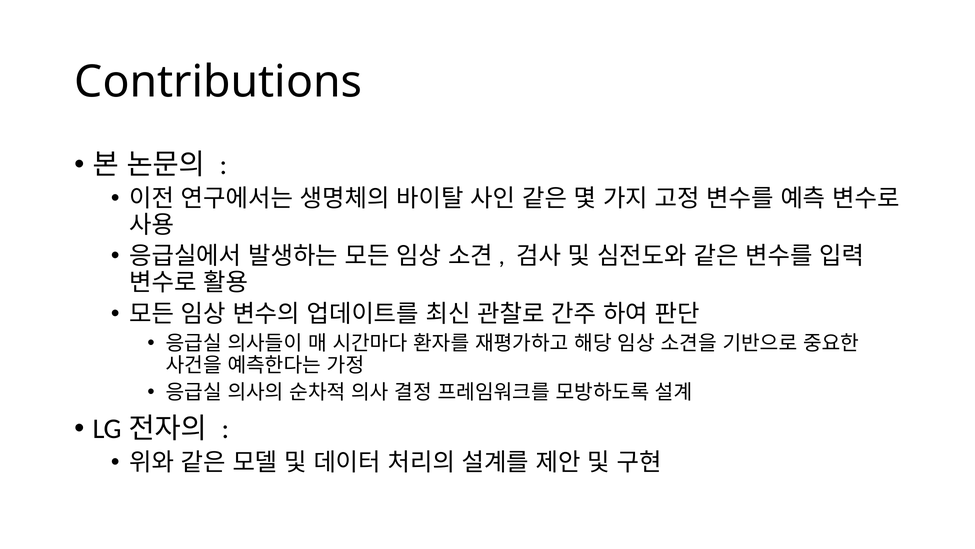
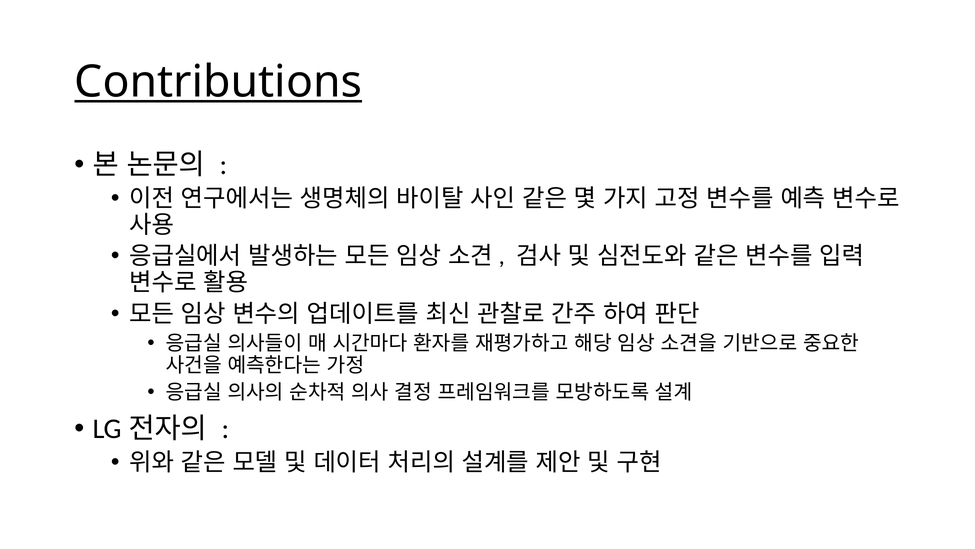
Contributions underline: none -> present (218, 82)
